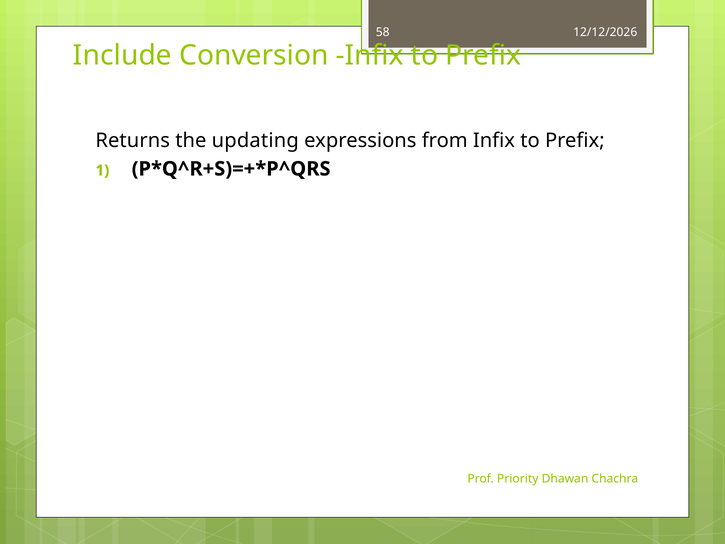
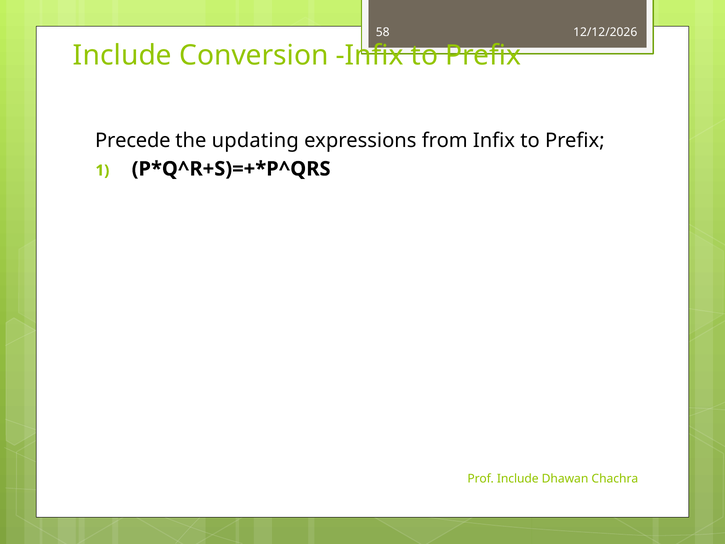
Returns: Returns -> Precede (133, 141)
Prof Priority: Priority -> Include (518, 478)
